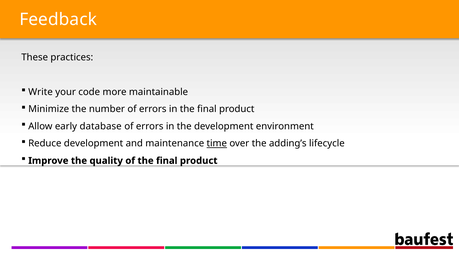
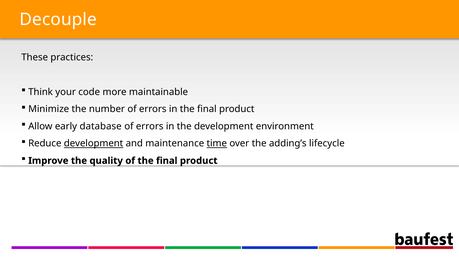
Feedback: Feedback -> Decouple (58, 20)
Write: Write -> Think (41, 92)
development underline: none -> present (94, 144)
